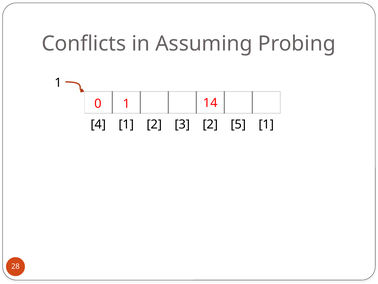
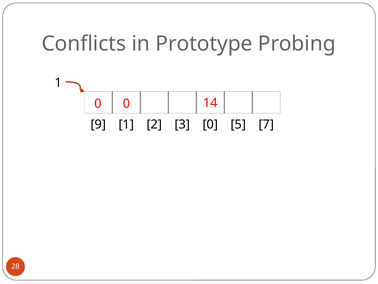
Assuming: Assuming -> Prototype (204, 44)
0 1: 1 -> 0 (126, 104)
4: 4 -> 9 (98, 124)
3 2: 2 -> 0 (210, 124)
5 1: 1 -> 7 (266, 124)
